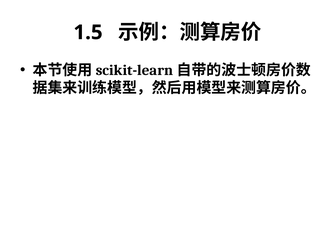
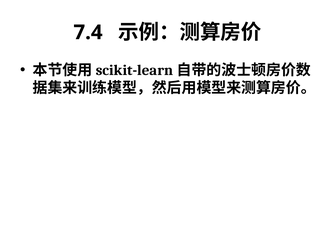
1.5: 1.5 -> 7.4 (88, 32)
